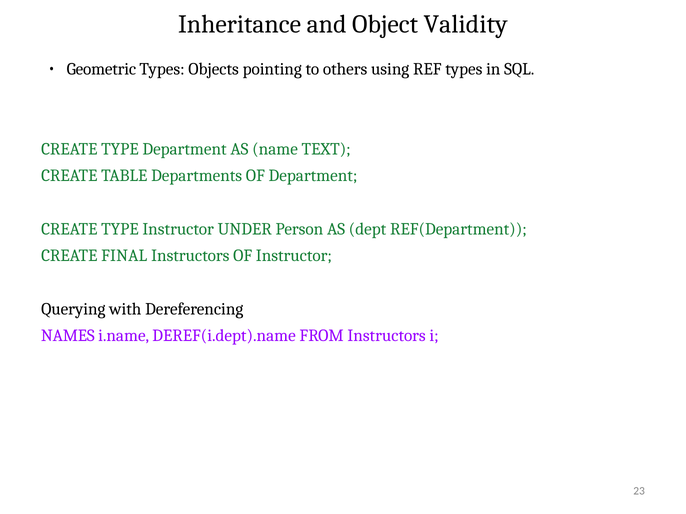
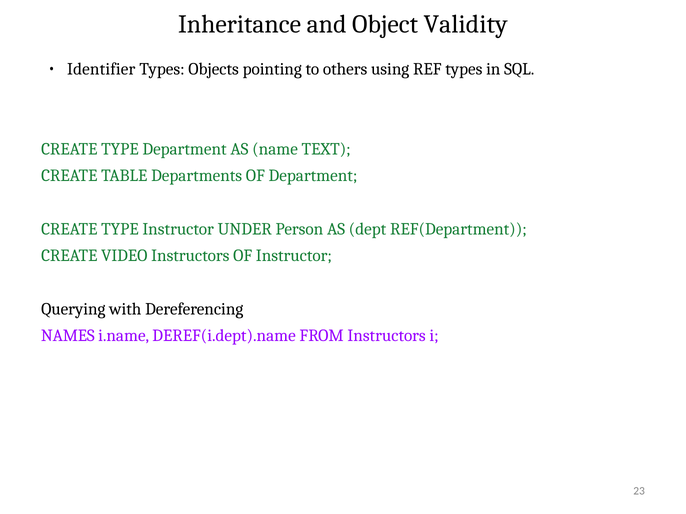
Geometric: Geometric -> Identifier (101, 69)
FINAL: FINAL -> VIDEO (124, 256)
